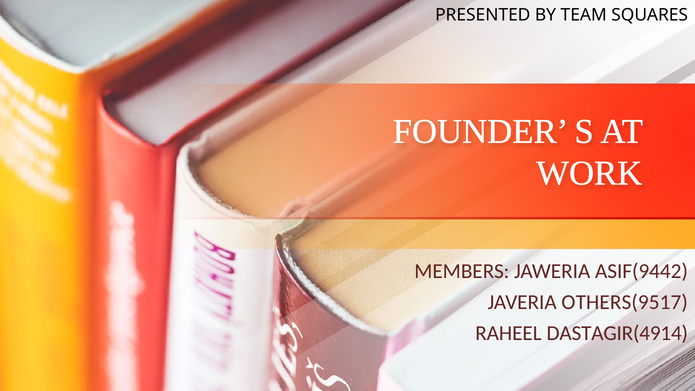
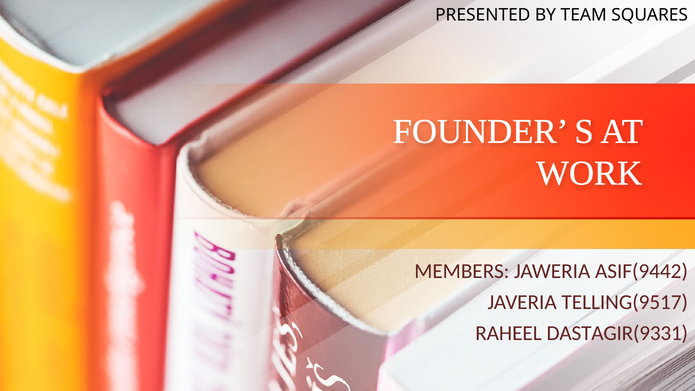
OTHERS(9517: OTHERS(9517 -> TELLING(9517 (625, 302)
DASTAGIR(4914: DASTAGIR(4914 -> DASTAGIR(9331 (617, 333)
